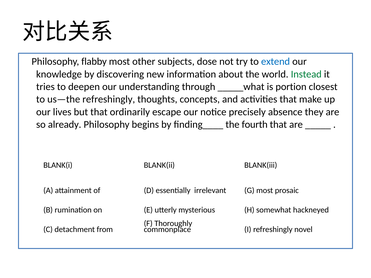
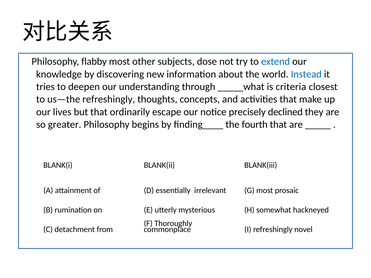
Instead colour: green -> blue (306, 74)
portion: portion -> criteria (291, 87)
absence: absence -> declined (285, 112)
already: already -> greater (65, 125)
